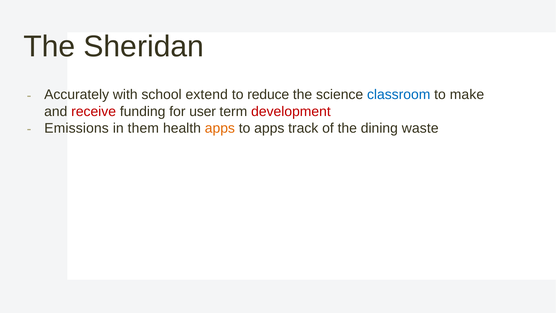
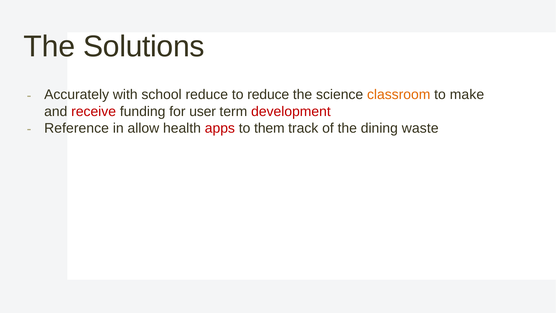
Sheridan: Sheridan -> Solutions (144, 47)
school extend: extend -> reduce (207, 95)
classroom colour: blue -> orange (399, 95)
Emissions: Emissions -> Reference (77, 128)
them: them -> allow (143, 128)
apps colour: orange -> red (220, 128)
to apps: apps -> them (269, 128)
